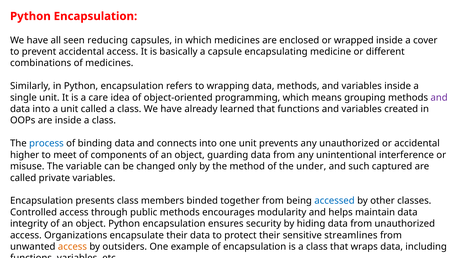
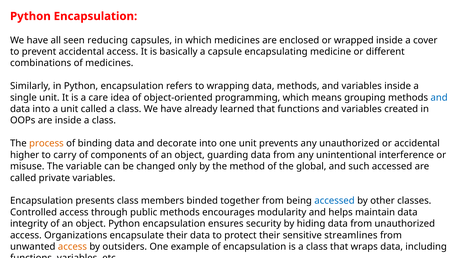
and colour: purple -> blue (439, 97)
process colour: blue -> orange (46, 143)
connects: connects -> decorate (177, 143)
meet: meet -> carry (65, 155)
under: under -> global (311, 166)
such captured: captured -> accessed (392, 166)
